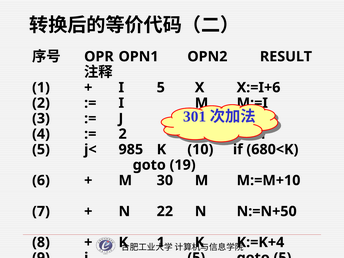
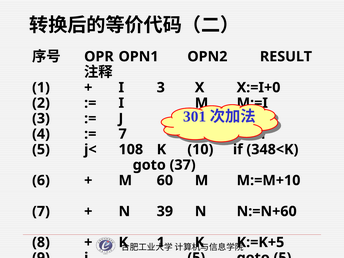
I 5: 5 -> 3 (161, 88)
X:=I+6: X:=I+6 -> X:=I+0 (259, 88)
2: 2 -> 7 (123, 134)
985: 985 -> 108 (131, 149)
680<K: 680<K -> 348<K (272, 149)
19: 19 -> 37 (183, 165)
30: 30 -> 60 (165, 180)
22: 22 -> 39 (165, 211)
N:=N+50: N:=N+50 -> N:=N+60 (267, 211)
K:=K+4: K:=K+4 -> K:=K+5 (260, 242)
